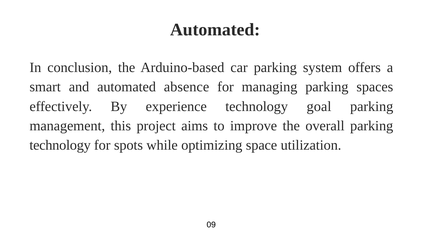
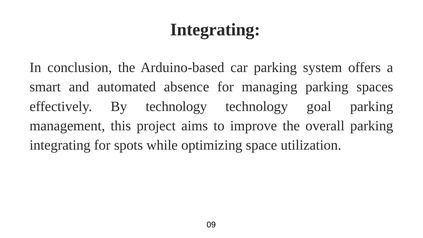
Automated: Automated -> Integrating (215, 30)
By experience: experience -> technology (176, 106)
technology: technology -> integrating (60, 145)
